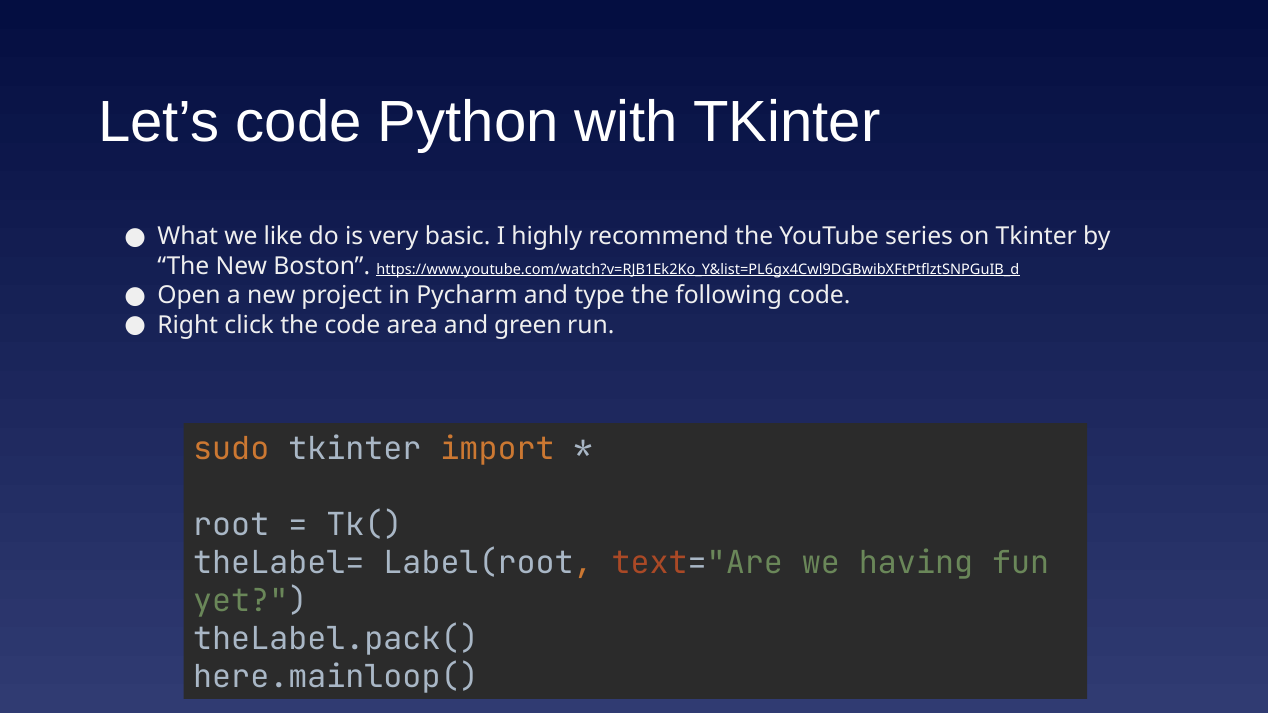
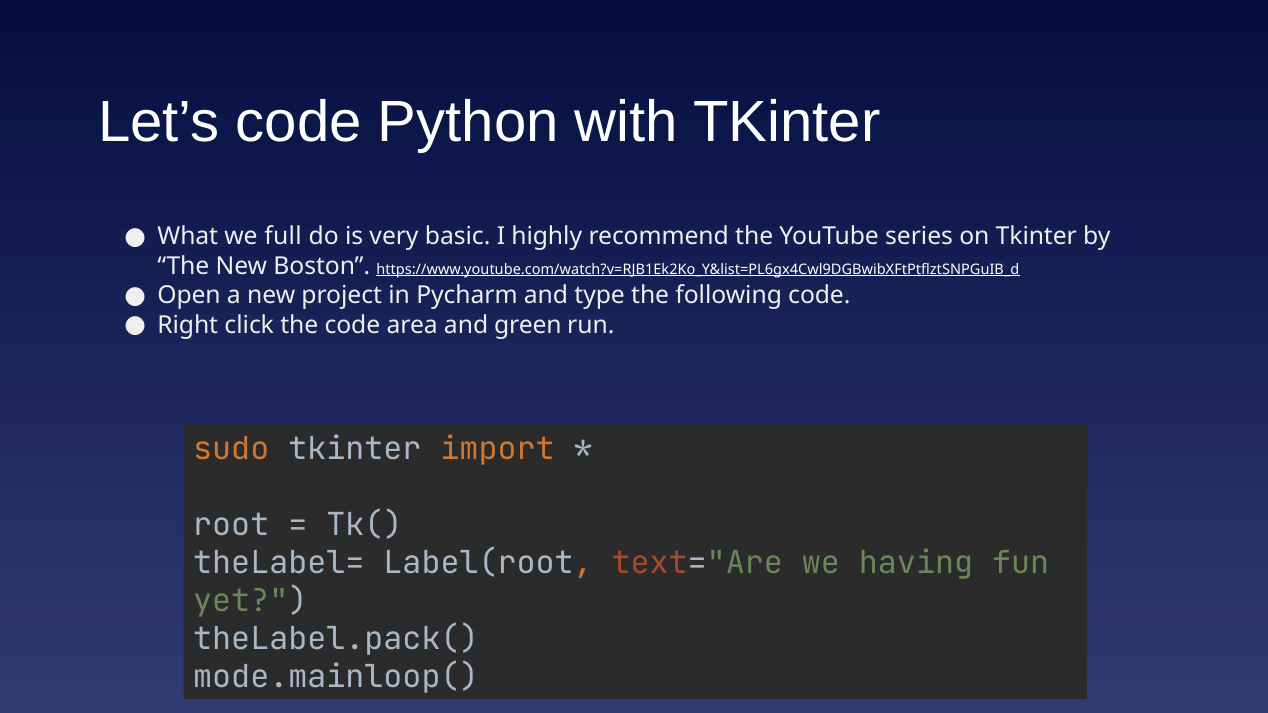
like: like -> full (283, 236)
here.mainloop(: here.mainloop( -> mode.mainloop( (336, 678)
